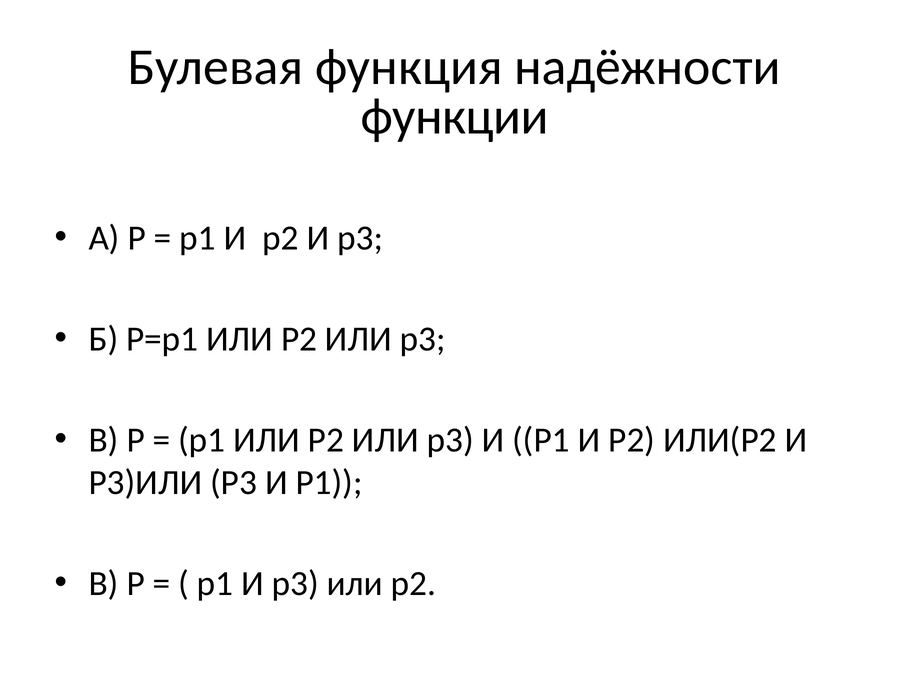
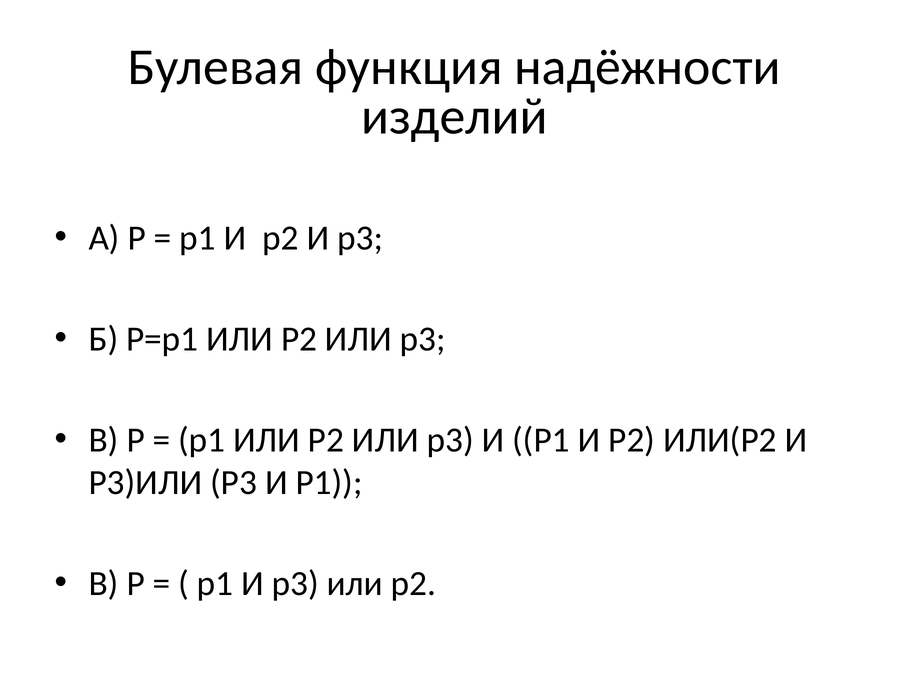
функции: функции -> изделий (454, 117)
